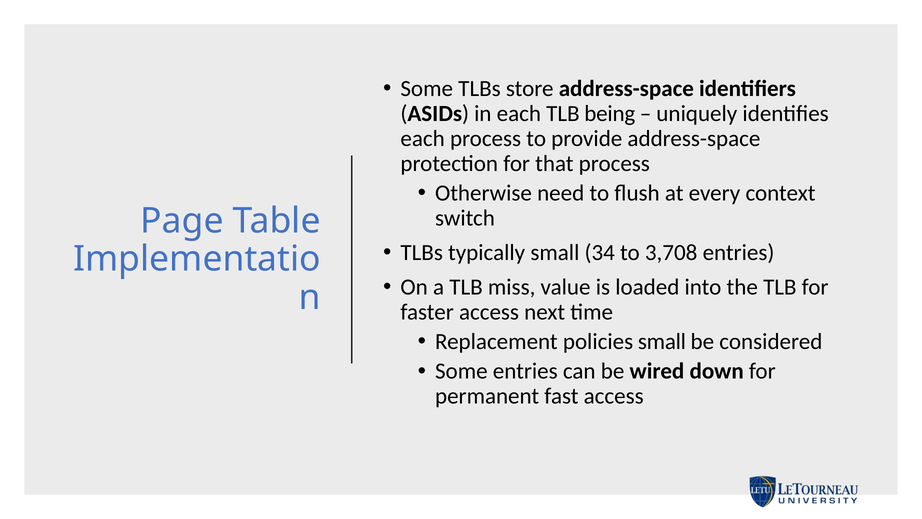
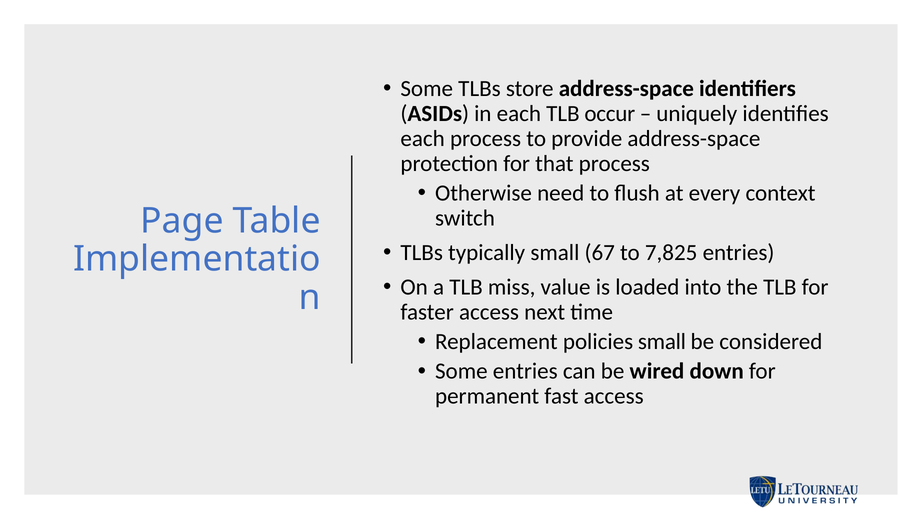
being: being -> occur (610, 114)
34: 34 -> 67 (600, 252)
3,708: 3,708 -> 7,825 (671, 252)
